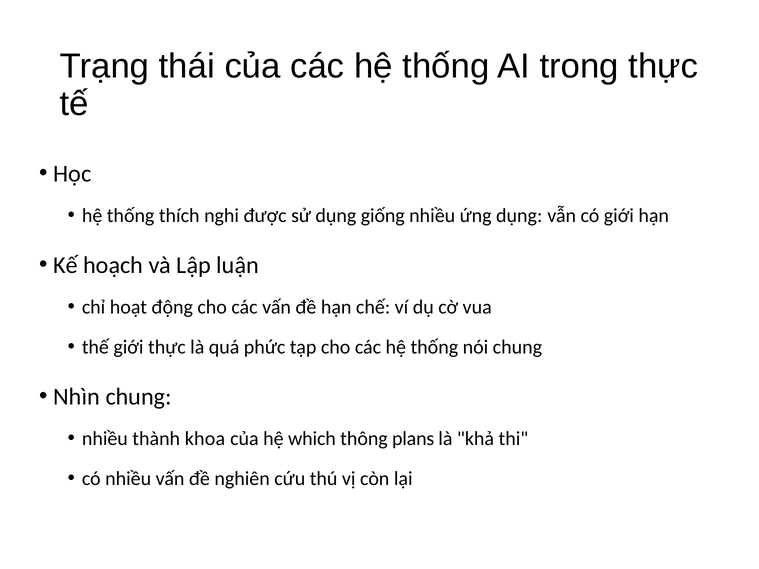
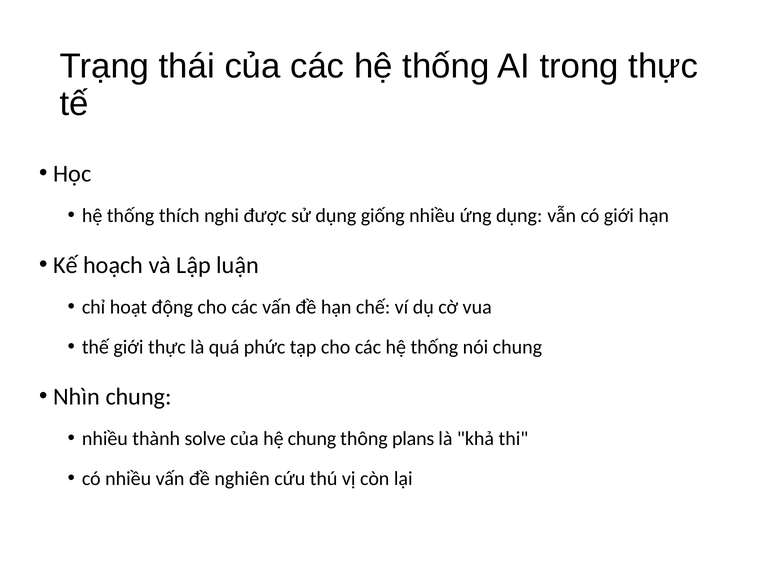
khoa: khoa -> solve (205, 439)
hệ which: which -> chung (312, 439)
